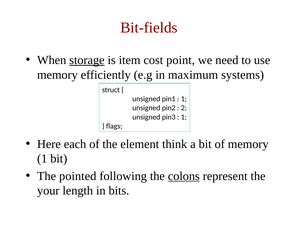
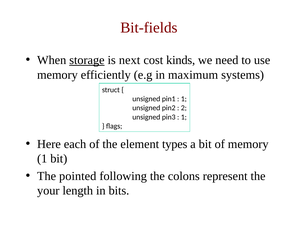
item: item -> next (130, 60)
point: point -> kinds (181, 60)
think: think -> types (175, 144)
colons underline: present -> none (184, 176)
